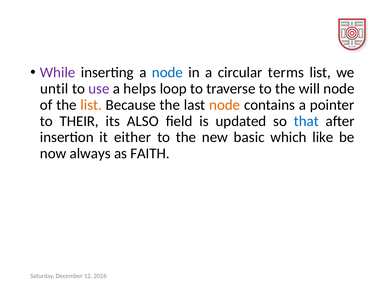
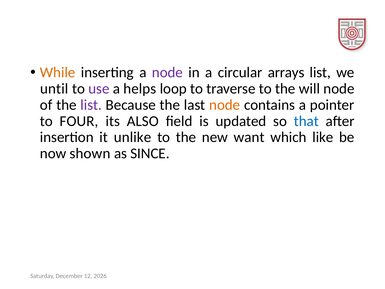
While colour: purple -> orange (58, 72)
node colour: blue -> purple (167, 72)
terms: terms -> arrays (286, 72)
list colour: orange -> purple (91, 105)
THEIR: THEIR -> FOUR (79, 121)
either: either -> unlike (133, 137)
basic: basic -> want (249, 137)
always: always -> shown (90, 153)
FAITH: FAITH -> SINCE (150, 153)
